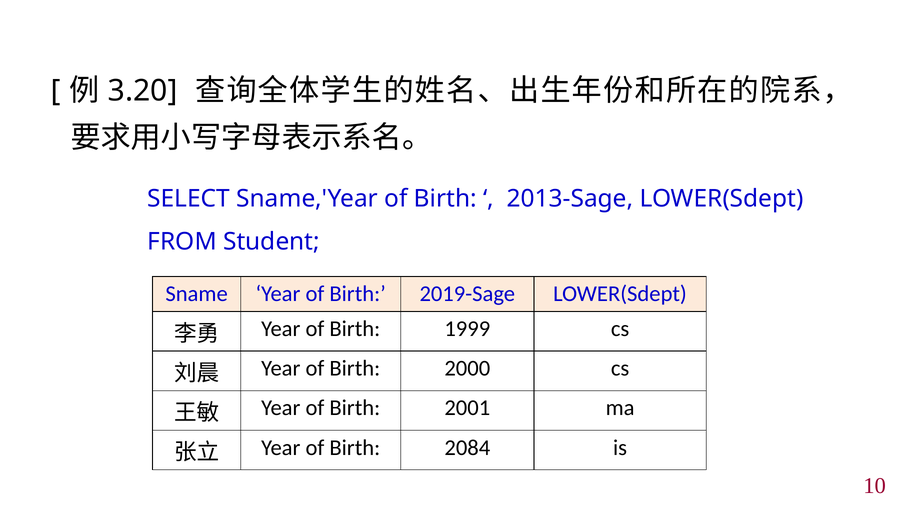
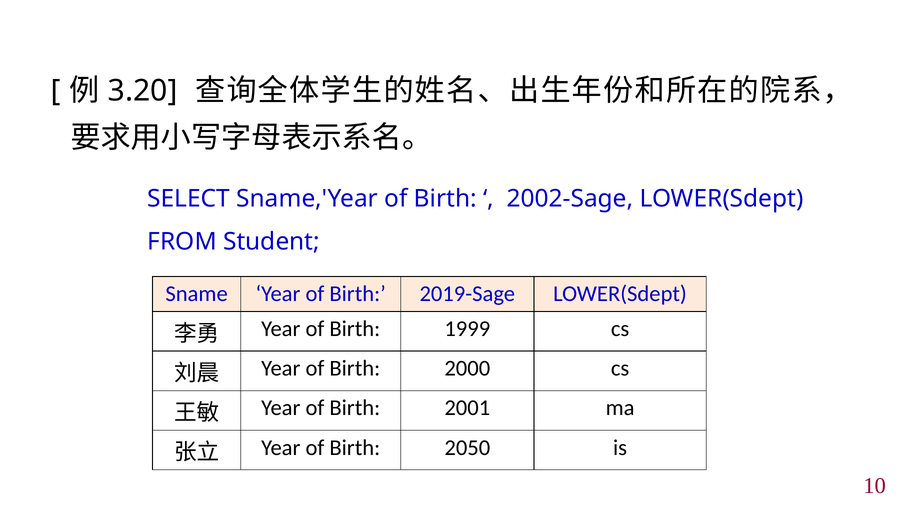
2013-Sage: 2013-Sage -> 2002-Sage (570, 199)
2084: 2084 -> 2050 (467, 448)
